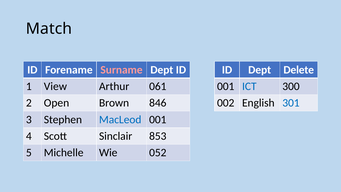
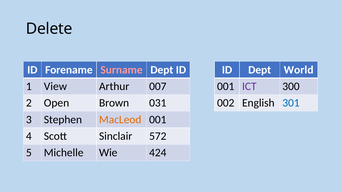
Match: Match -> Delete (49, 29)
Delete: Delete -> World (299, 70)
061: 061 -> 007 (158, 86)
ICT colour: blue -> purple (249, 86)
846: 846 -> 031 (158, 103)
MacLeod colour: blue -> orange (120, 119)
853: 853 -> 572 (158, 136)
052: 052 -> 424 (158, 153)
